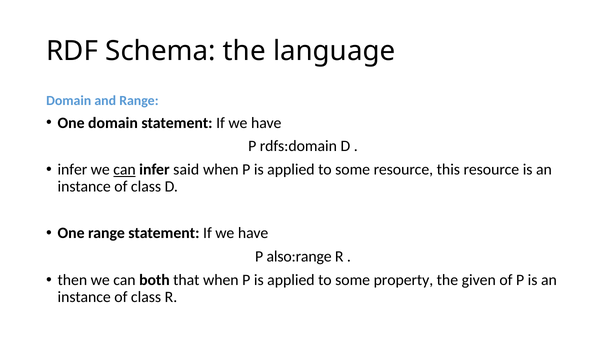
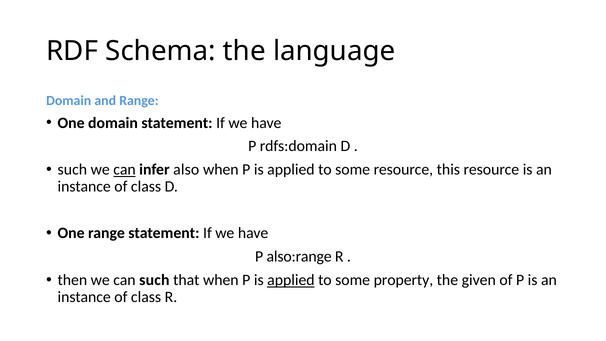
infer: infer -> such (72, 169)
said: said -> also (186, 169)
can both: both -> such (154, 280)
applied underline: none -> present (291, 280)
